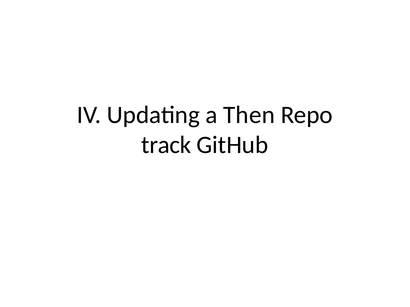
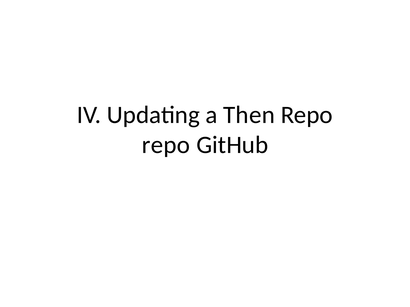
track: track -> repo (166, 145)
